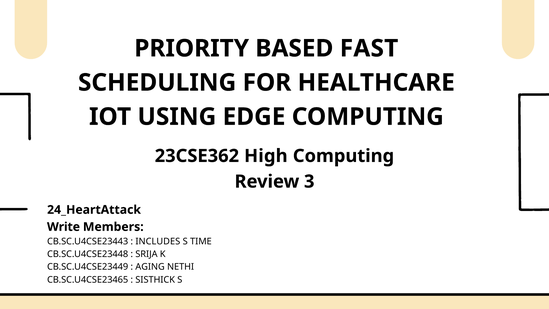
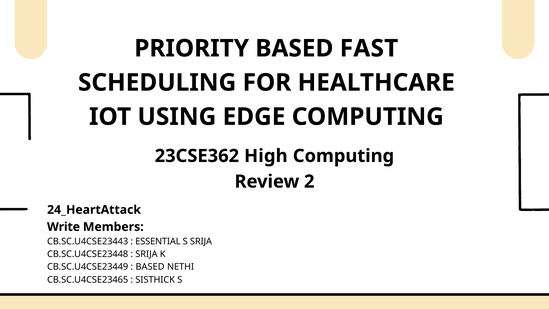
3: 3 -> 2 (309, 181)
INCLUDES: INCLUDES -> ESSENTIAL (158, 241)
S TIME: TIME -> SRIJA (201, 241)
AGING: AGING -> BASED (150, 267)
